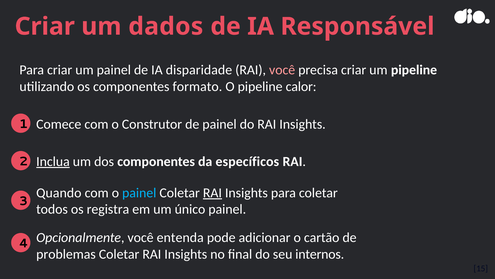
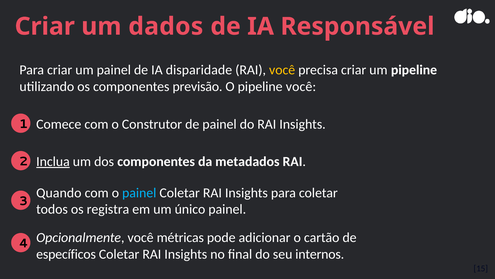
você colour: pink -> yellow (282, 70)
formato: formato -> previsão (198, 86)
pipeline calor: calor -> você (301, 86)
específicos: específicos -> metadados (247, 161)
RAI underline: present -> none (212, 193)
entenda: entenda -> métricas (180, 237)
problemas: problemas -> específicos (66, 254)
